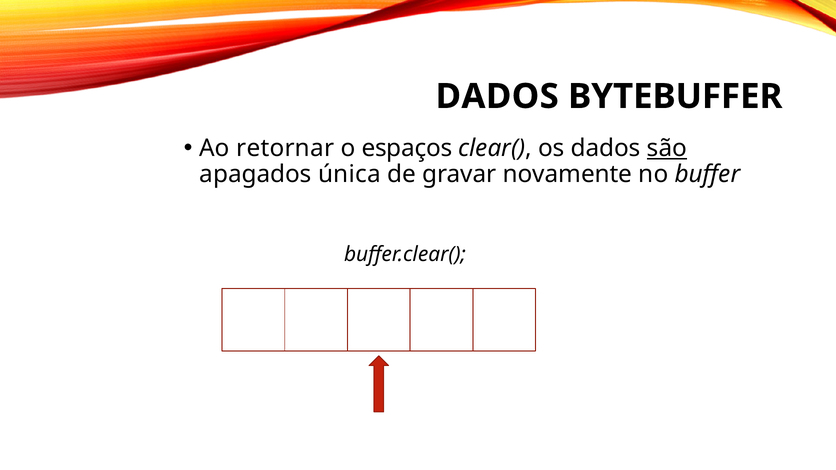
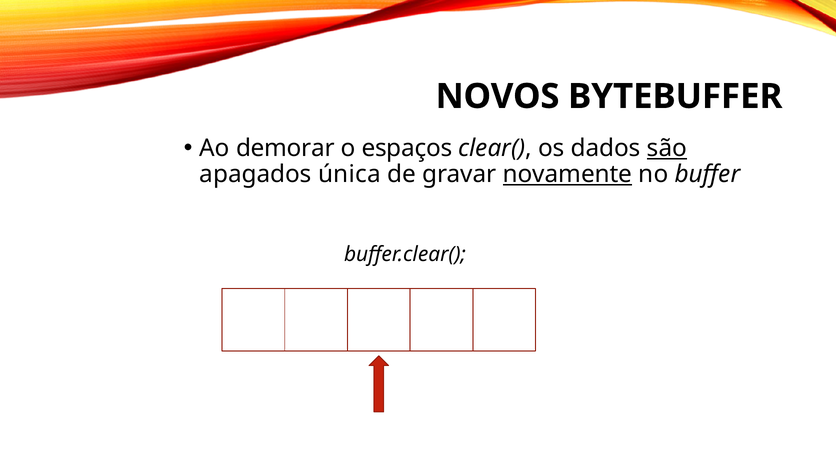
DADOS: DADOS -> NOVOS (498, 97)
retornar: retornar -> demorar (285, 148)
novamente underline: none -> present (568, 175)
